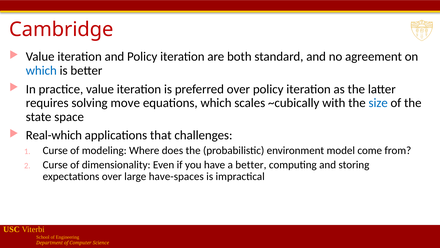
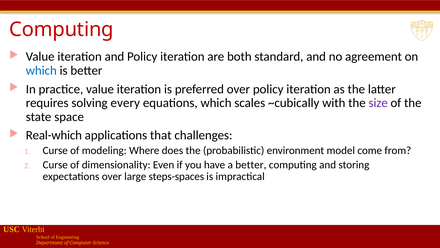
Cambridge: Cambridge -> Computing (61, 29)
move: move -> every (125, 103)
size colour: blue -> purple (378, 103)
have-spaces: have-spaces -> steps-spaces (176, 176)
